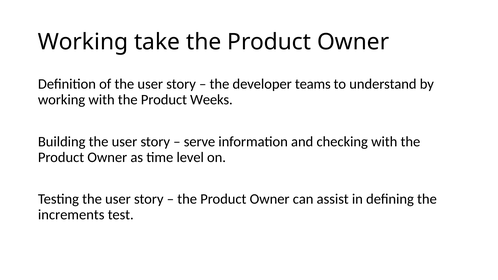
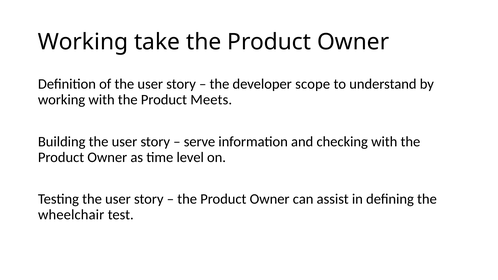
teams: teams -> scope (313, 84)
Weeks: Weeks -> Meets (211, 100)
increments: increments -> wheelchair (71, 215)
